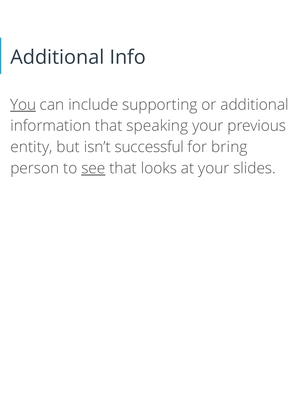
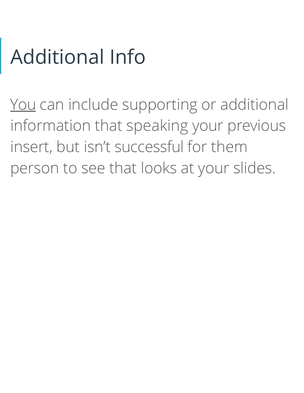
entity: entity -> insert (31, 147)
bring: bring -> them (229, 147)
see underline: present -> none (93, 169)
